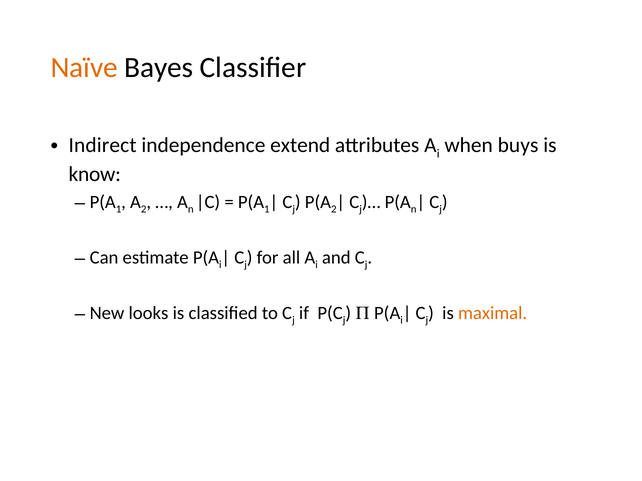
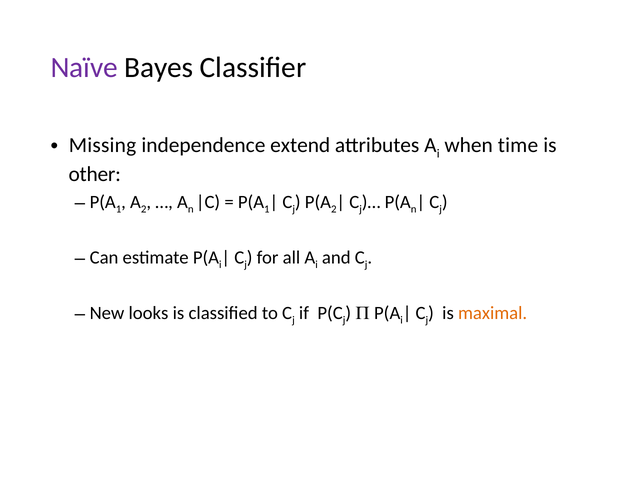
Naïve colour: orange -> purple (84, 68)
Indirect: Indirect -> Missing (103, 145)
buys: buys -> time (518, 145)
know: know -> other (95, 175)
